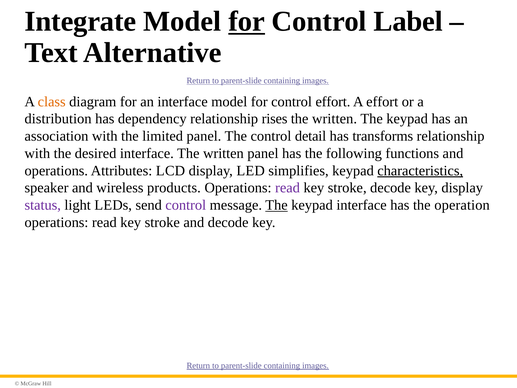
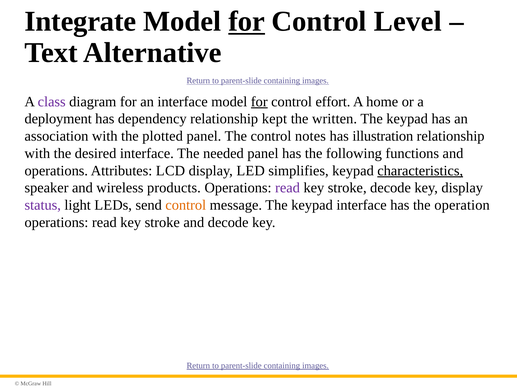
Label: Label -> Level (408, 22)
class colour: orange -> purple (52, 102)
for underline: none -> present (259, 102)
A effort: effort -> home (382, 102)
distribution: distribution -> deployment (58, 119)
rises: rises -> kept (274, 119)
limited: limited -> plotted (163, 136)
detail: detail -> notes (310, 136)
transforms: transforms -> illustration (383, 136)
interface The written: written -> needed (223, 153)
control colour: purple -> orange (186, 205)
The underline: present -> none (277, 205)
